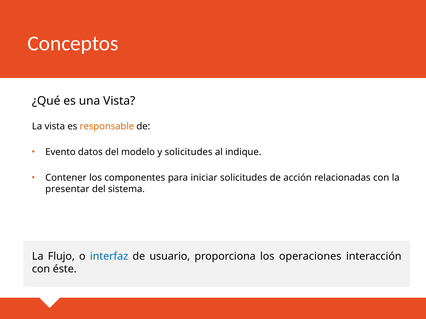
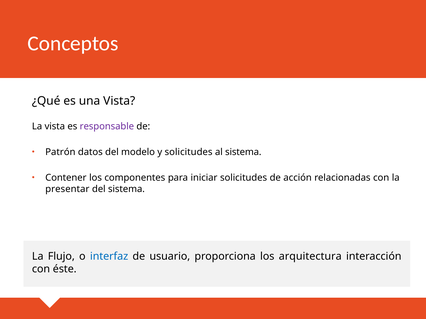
responsable colour: orange -> purple (107, 127)
Evento: Evento -> Patrón (60, 152)
al indique: indique -> sistema (243, 152)
operaciones: operaciones -> arquitectura (310, 257)
